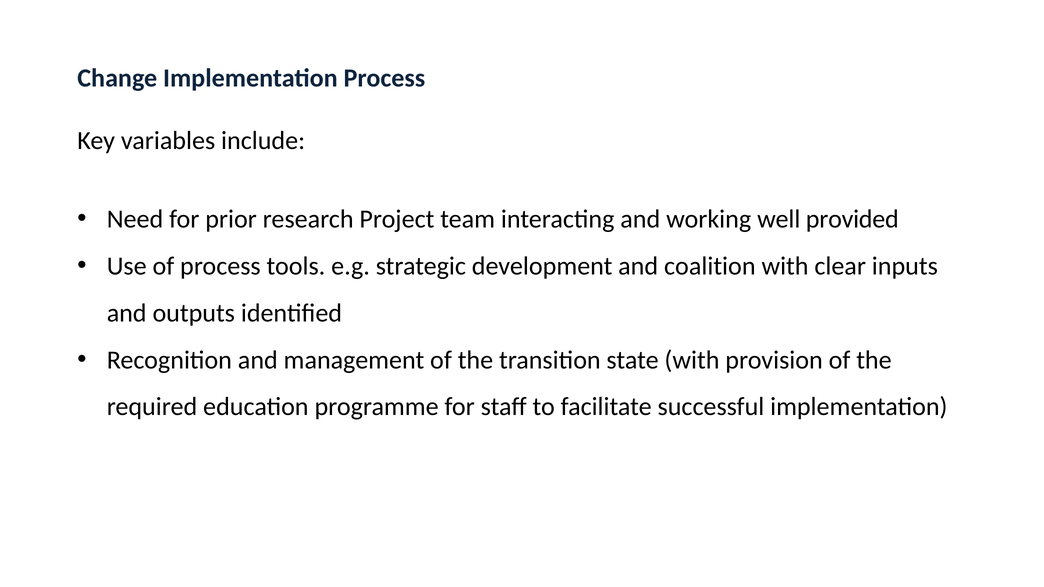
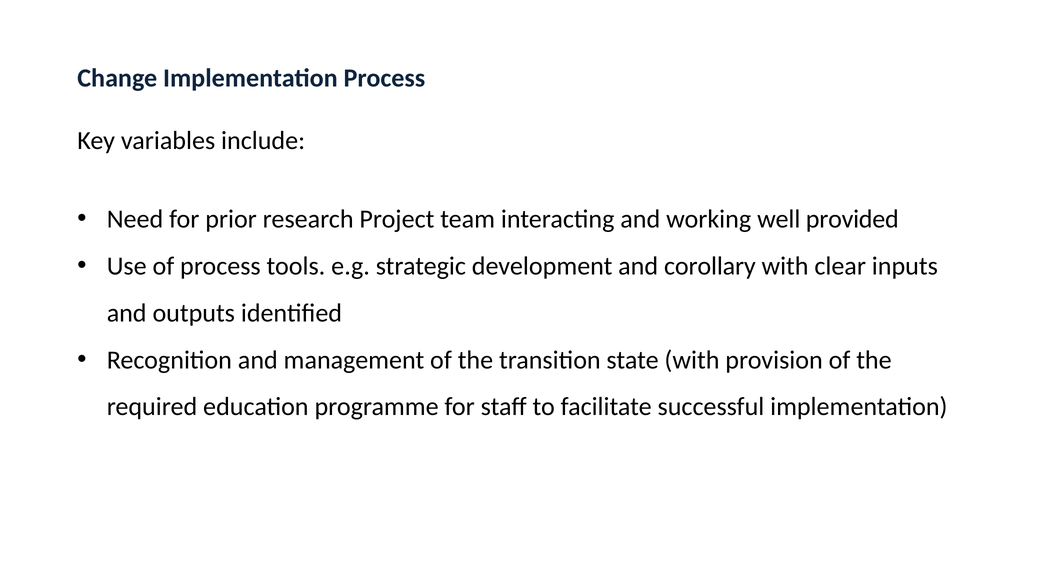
coalition: coalition -> corollary (710, 266)
